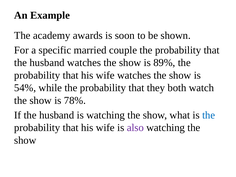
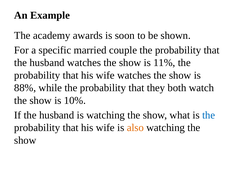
89%: 89% -> 11% (164, 63)
54%: 54% -> 88% (25, 88)
78%: 78% -> 10% (75, 100)
also colour: purple -> orange (135, 128)
